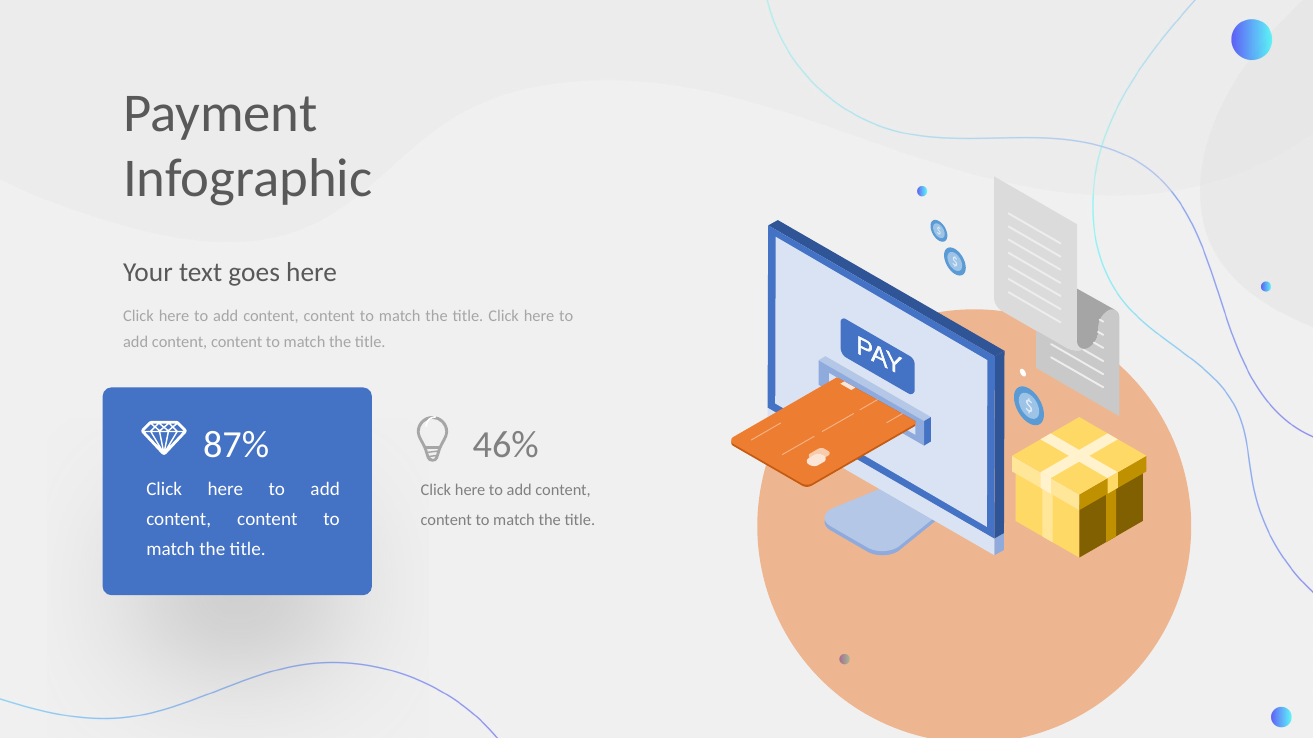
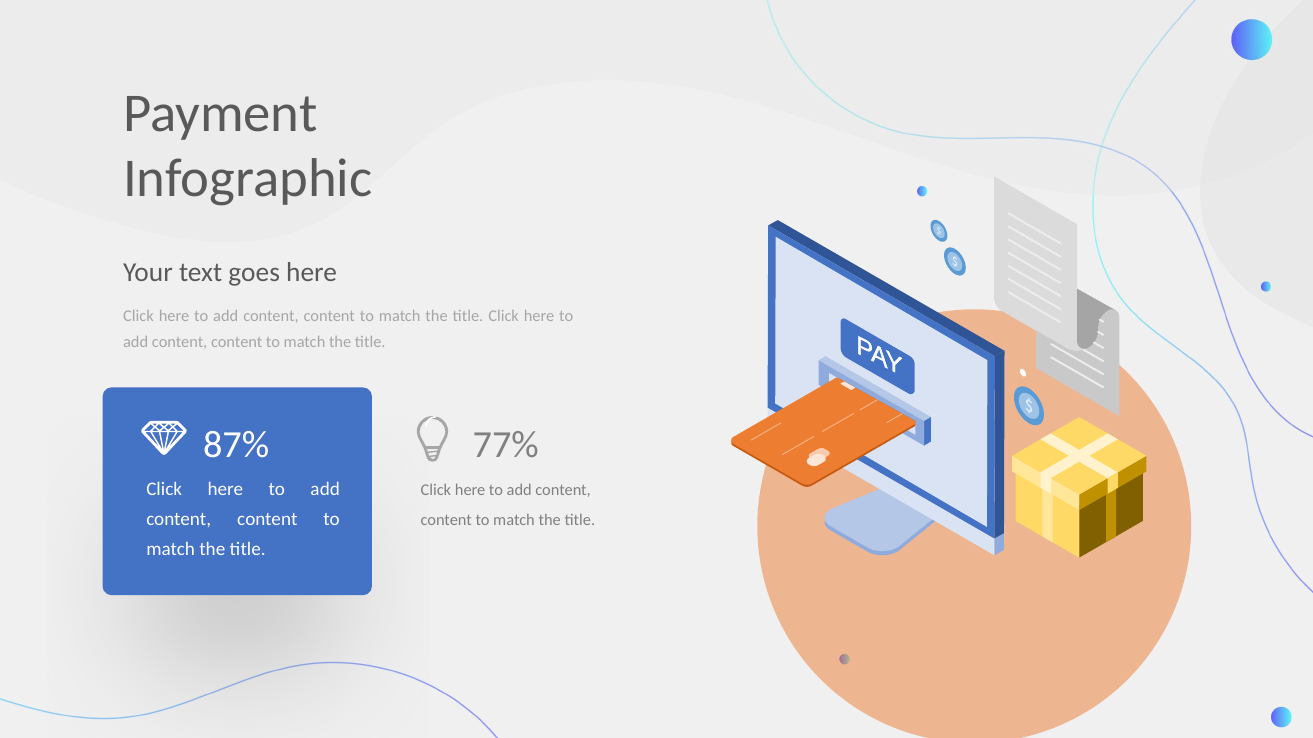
46%: 46% -> 77% (506, 445)
